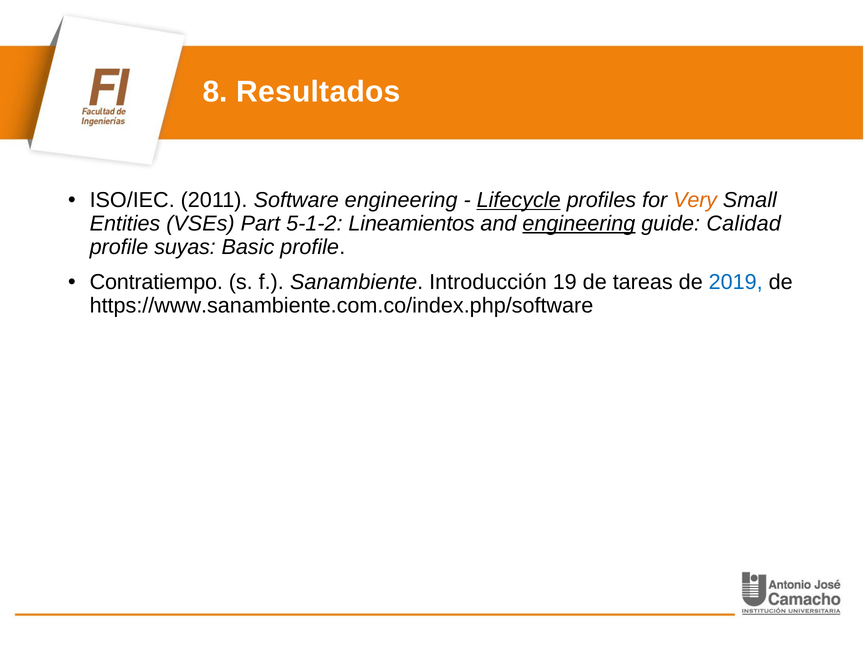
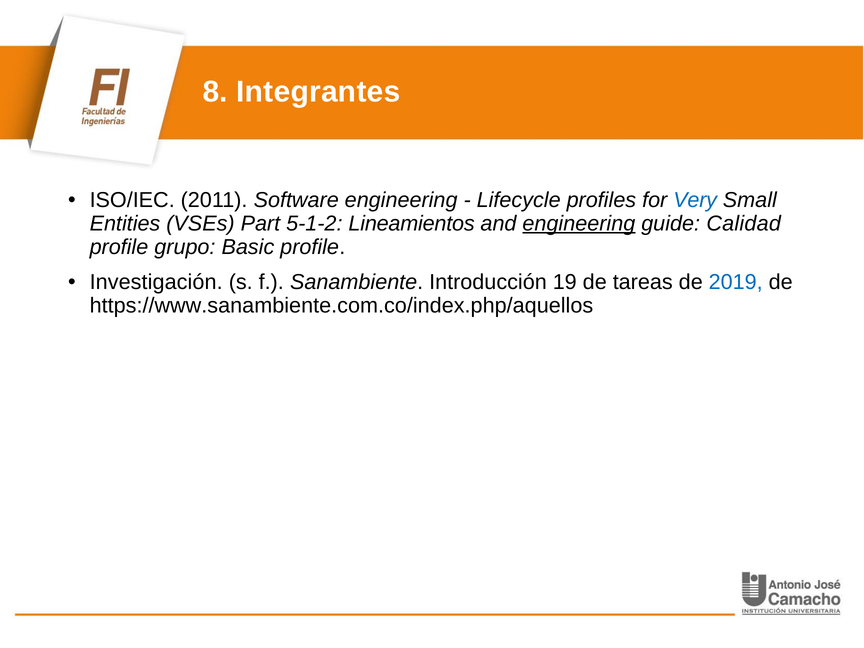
Resultados: Resultados -> Integrantes (318, 92)
Lifecycle underline: present -> none (519, 200)
Very colour: orange -> blue (695, 200)
suyas: suyas -> grupo (185, 247)
Contratiempo: Contratiempo -> Investigación (156, 282)
https://www.sanambiente.com.co/index.php/software: https://www.sanambiente.com.co/index.php/software -> https://www.sanambiente.com.co/index.php/aquellos (341, 306)
